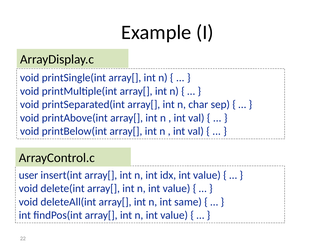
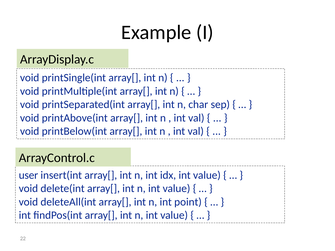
same: same -> point (188, 202)
